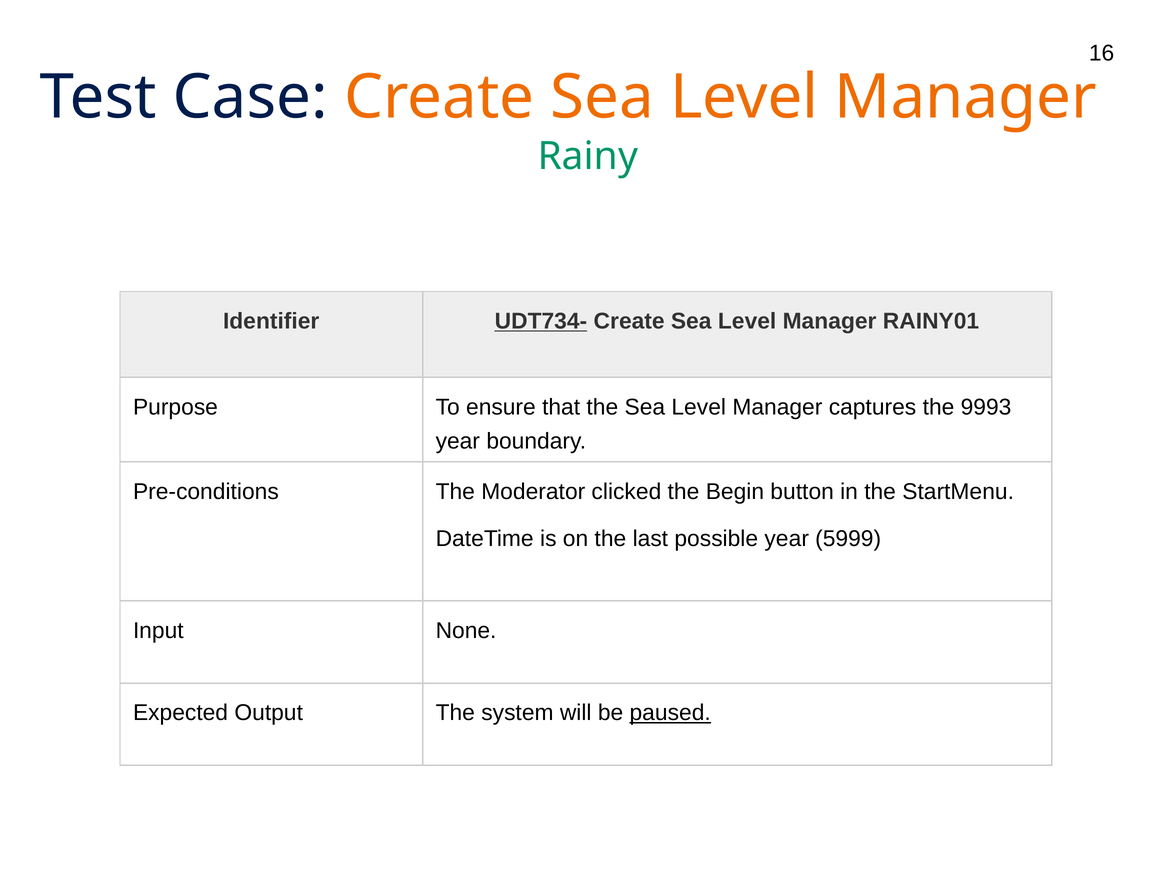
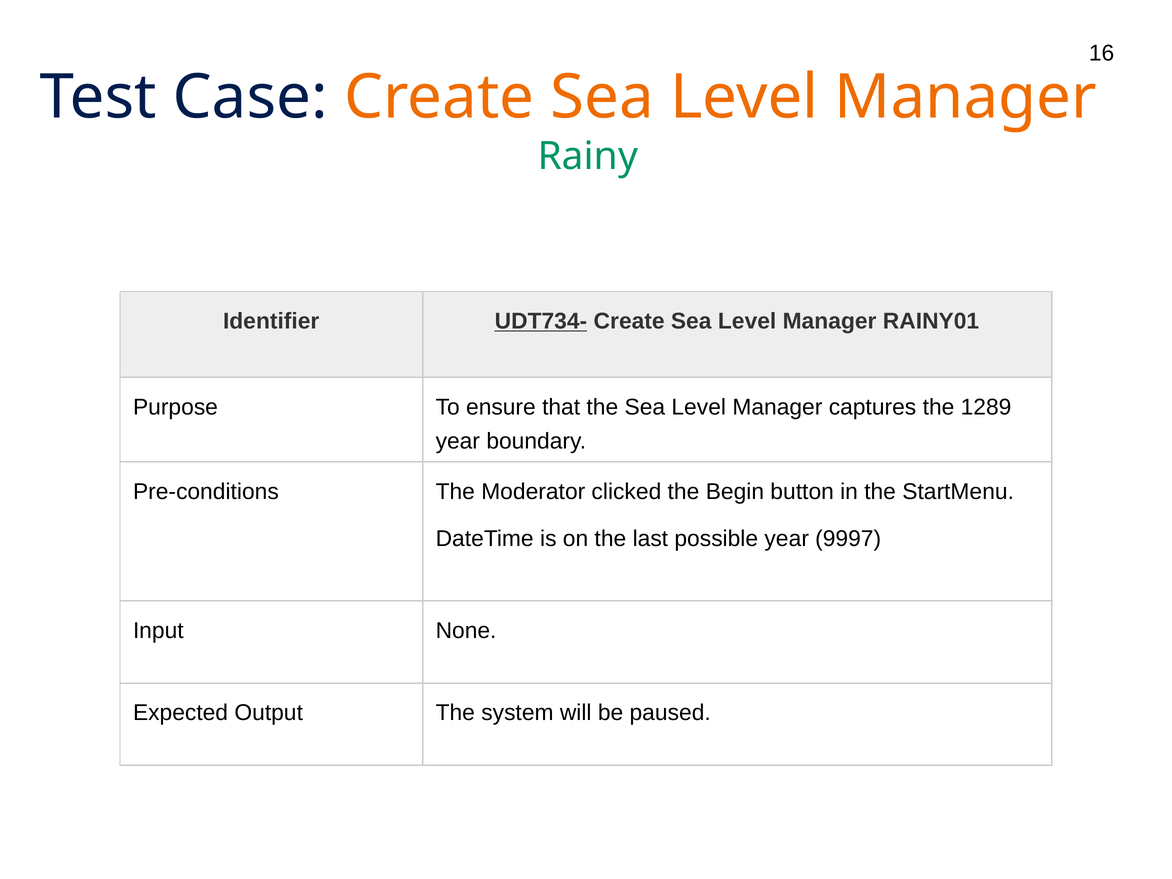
9993: 9993 -> 1289 (986, 407)
5999: 5999 -> 9997 (848, 539)
paused underline: present -> none (670, 713)
